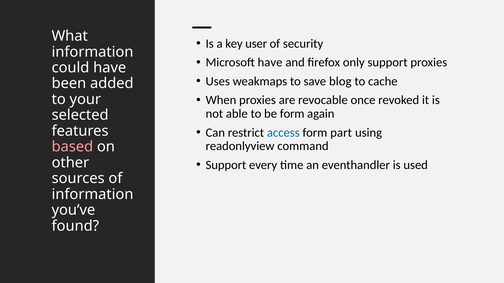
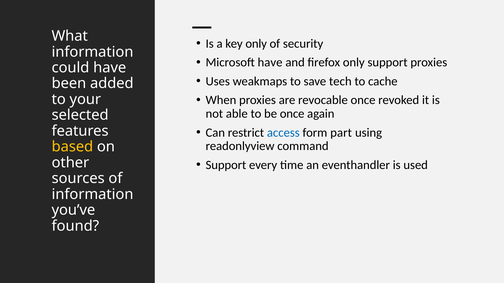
key user: user -> only (256, 44)
blog: blog -> tech (340, 81)
be form: form -> once (292, 114)
based colour: pink -> yellow (72, 147)
